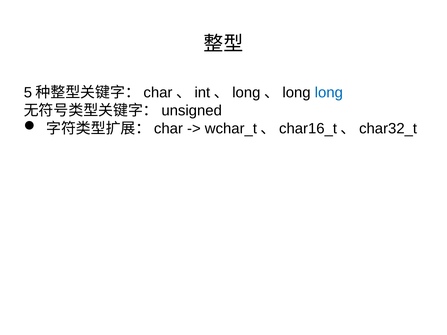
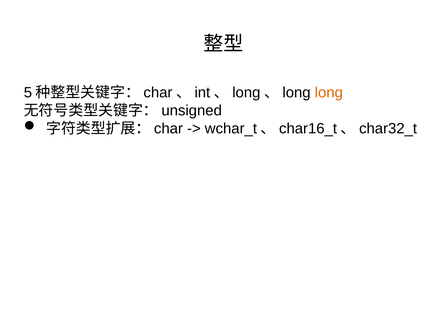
long colour: blue -> orange (329, 93)
